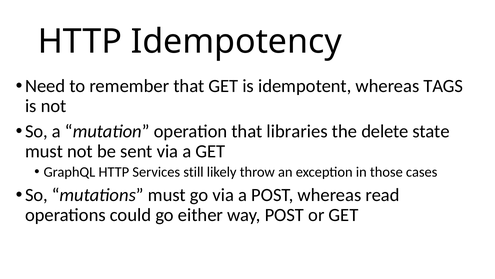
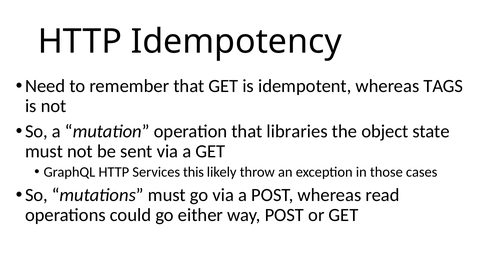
delete: delete -> object (385, 131)
still: still -> this (194, 172)
